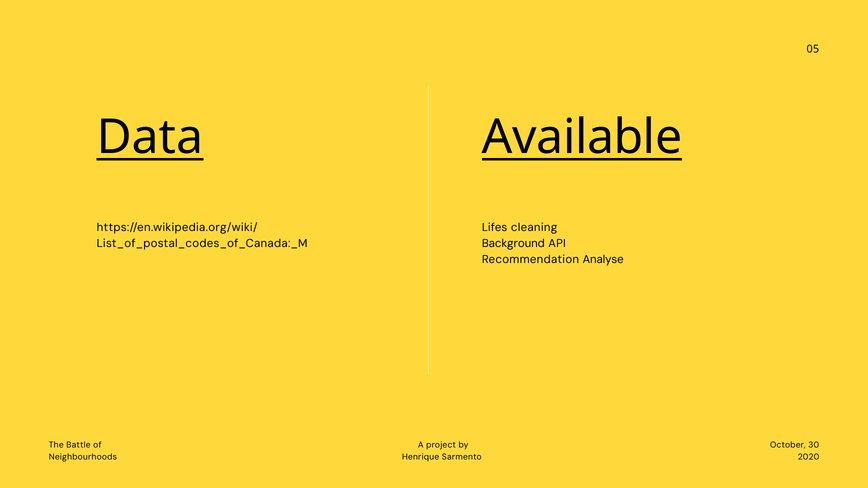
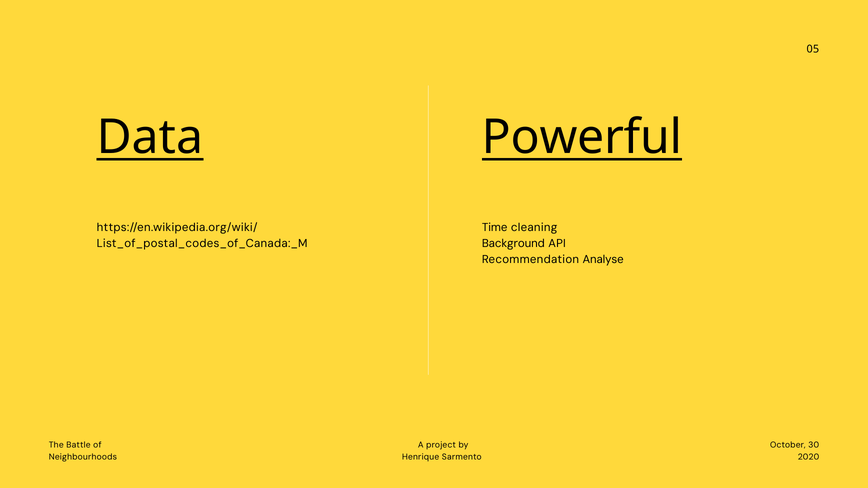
Available: Available -> Powerful (582, 137)
Lifes: Lifes -> Time (495, 227)
